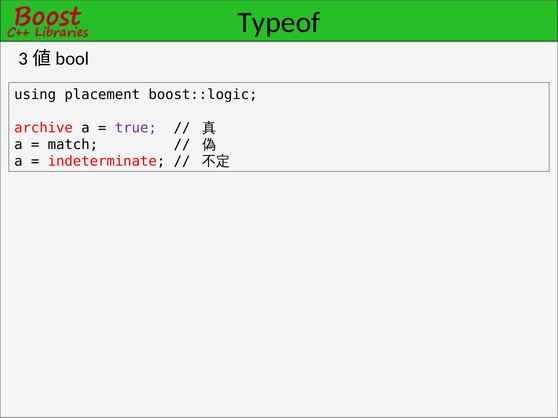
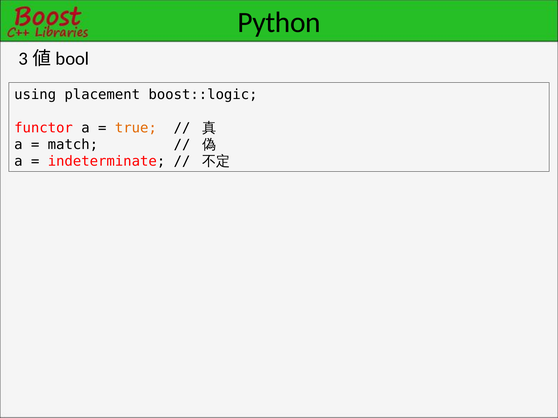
Typeof: Typeof -> Python (279, 23)
archive: archive -> functor (44, 128)
true colour: purple -> orange (136, 128)
